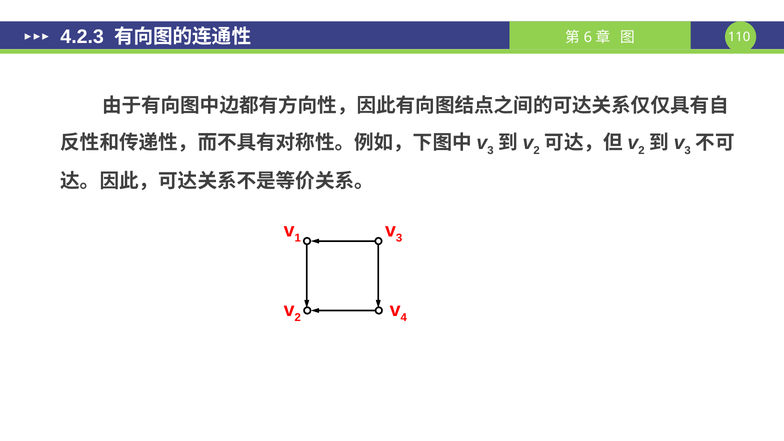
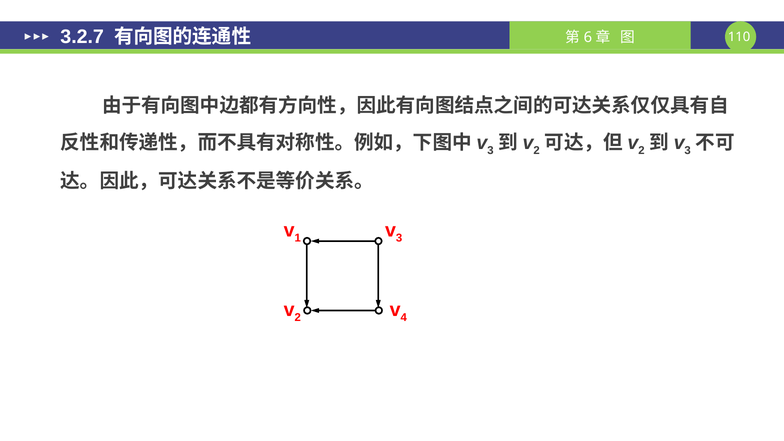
4.2.3: 4.2.3 -> 3.2.7 (82, 37)
